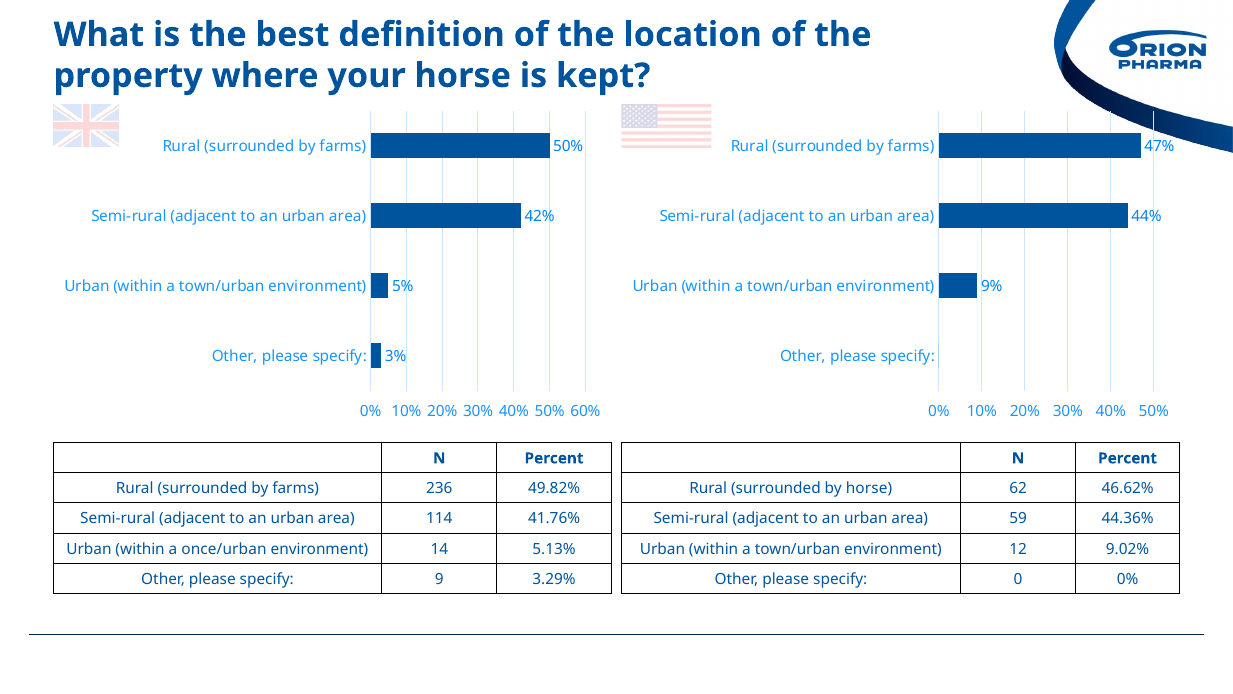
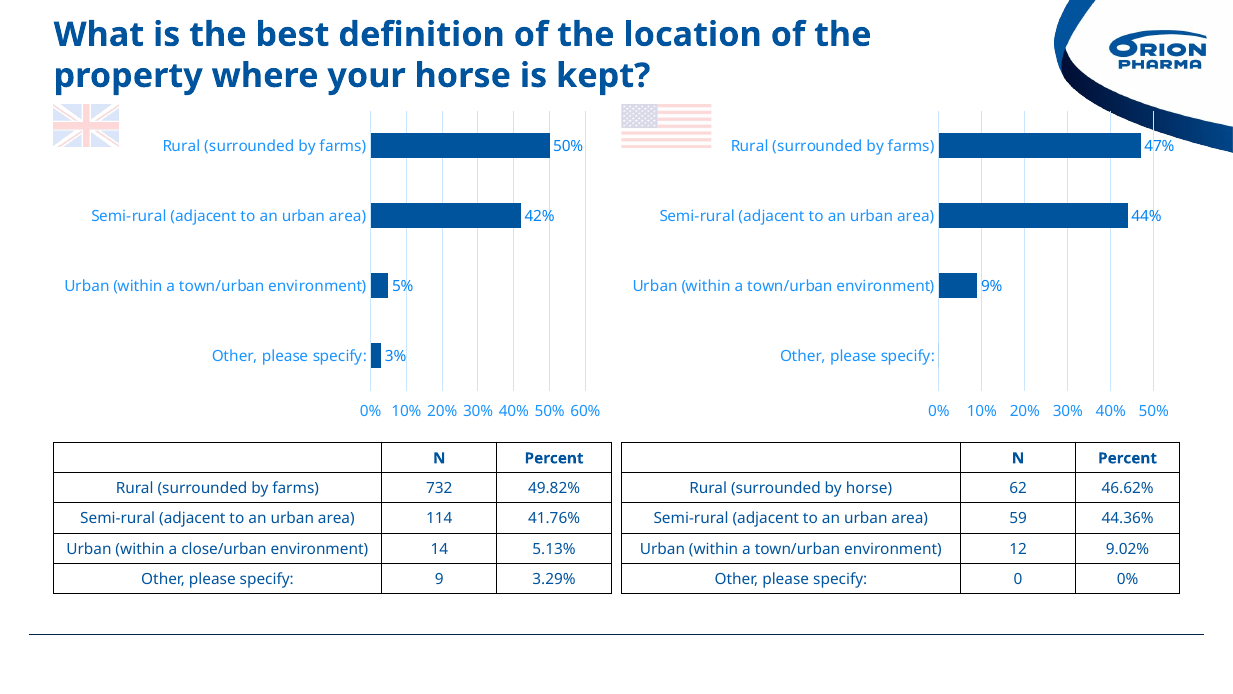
236: 236 -> 732 (439, 488)
once/urban: once/urban -> close/urban (224, 549)
